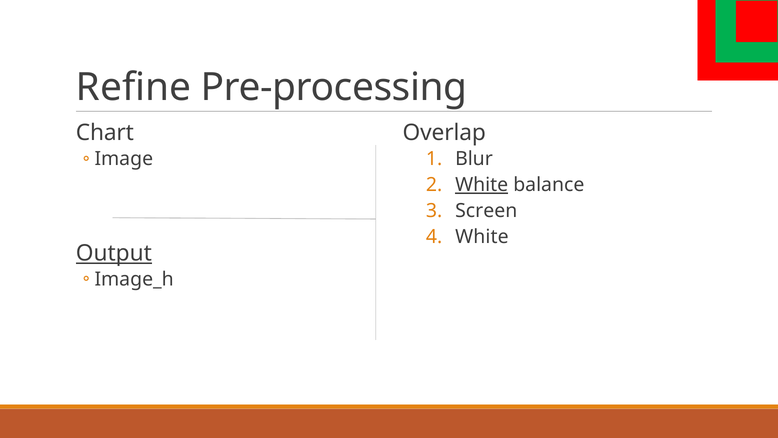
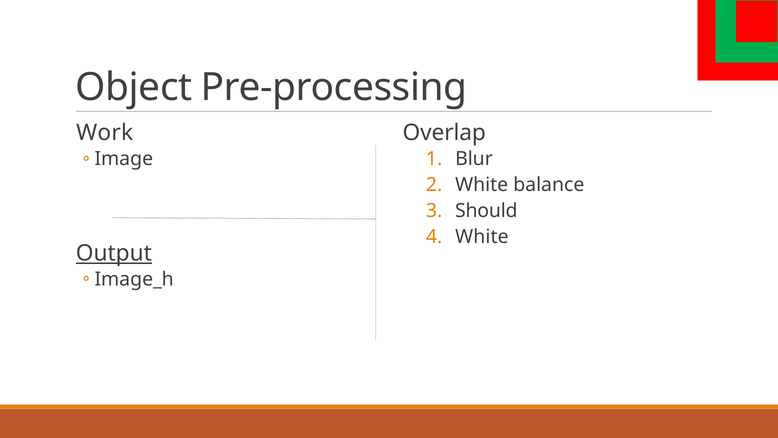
Refine: Refine -> Object (134, 87)
Chart: Chart -> Work (105, 133)
White underline: present -> none (482, 185)
Screen: Screen -> Should (486, 211)
